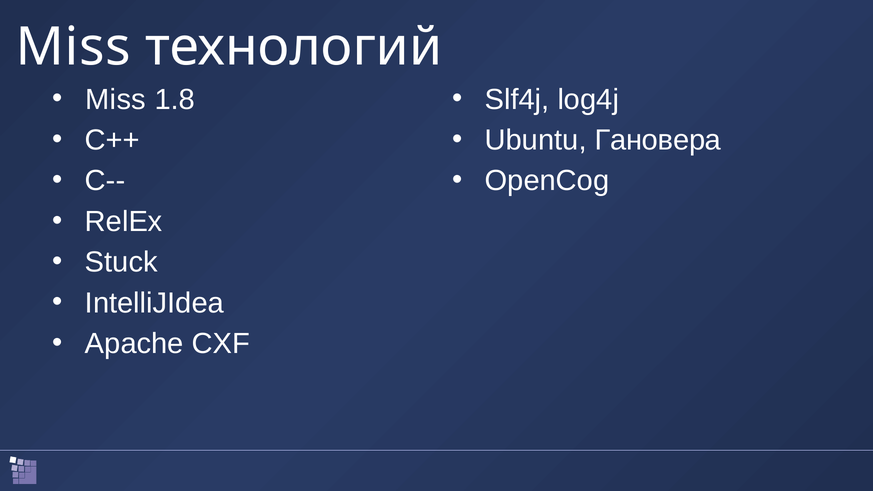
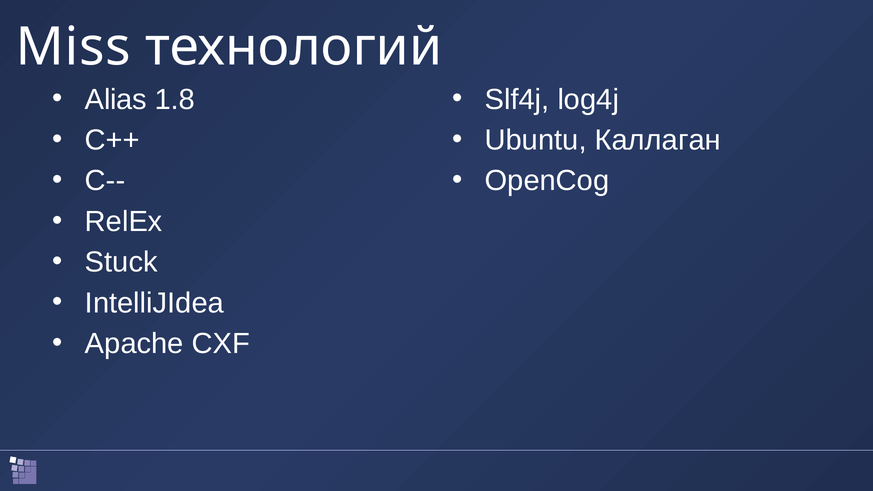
Miss: Miss -> Alias (116, 99)
Гановера: Гановера -> Каллаган (658, 140)
